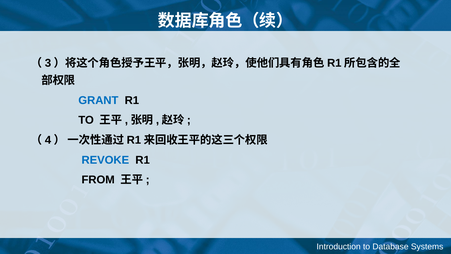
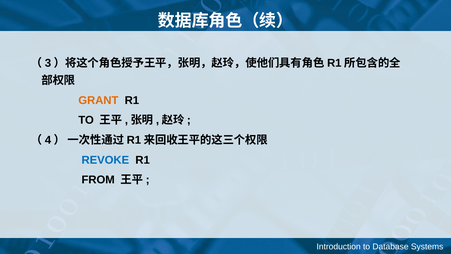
GRANT colour: blue -> orange (98, 100)
